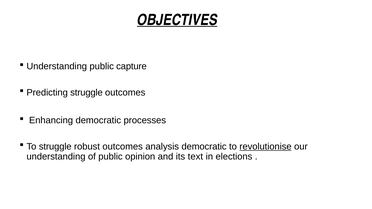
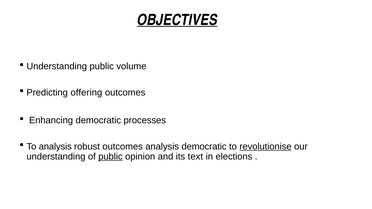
capture: capture -> volume (131, 66)
Predicting struggle: struggle -> offering (86, 93)
To struggle: struggle -> analysis (55, 147)
public underline: none -> present (110, 157)
